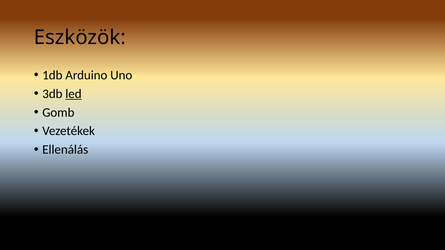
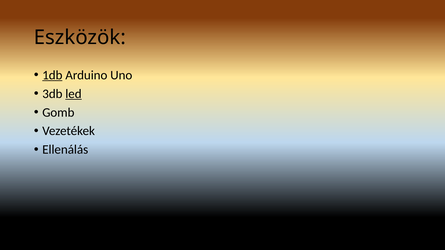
1db underline: none -> present (52, 75)
